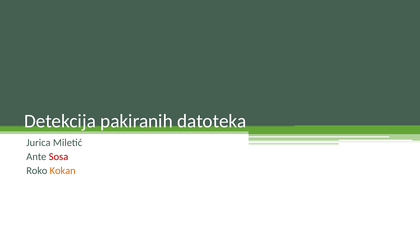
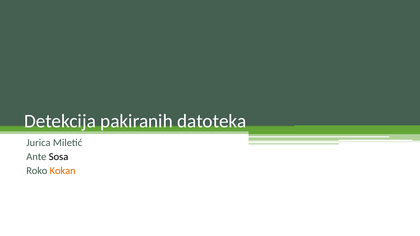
Sosa colour: red -> black (59, 157)
